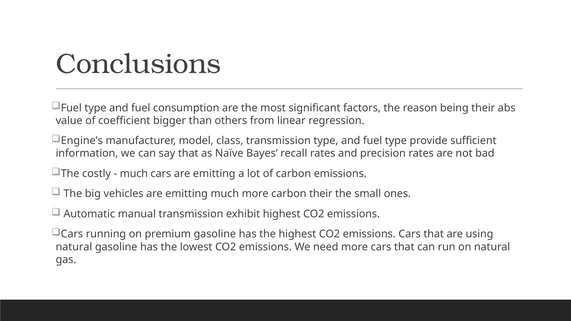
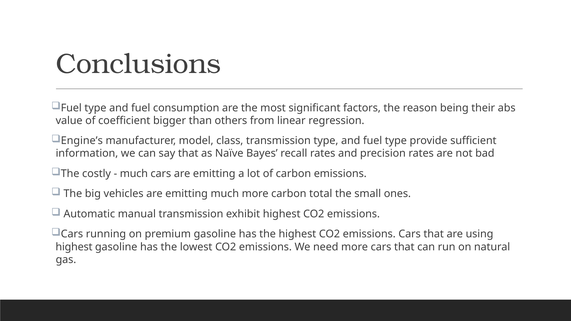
carbon their: their -> total (321, 194)
natural: natural -> highest (74, 247)
